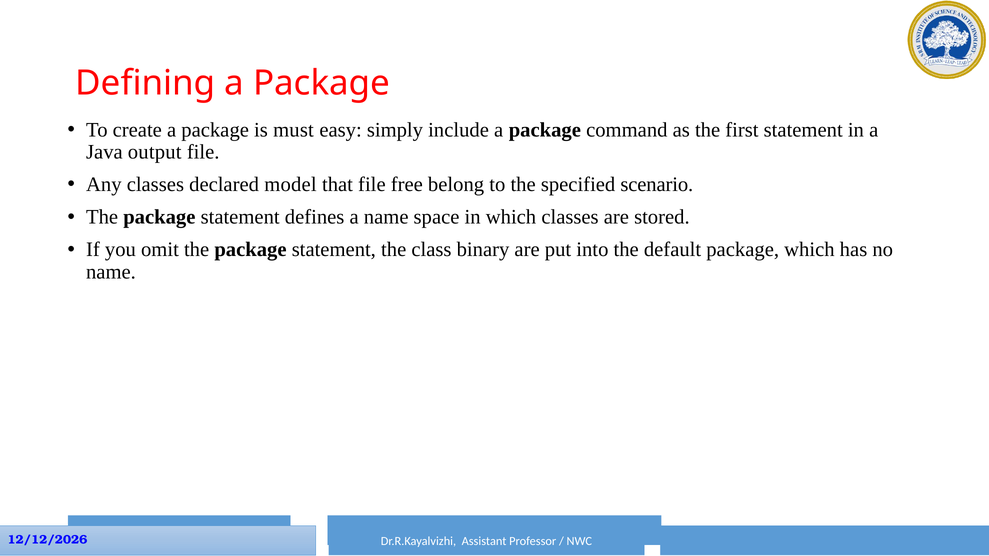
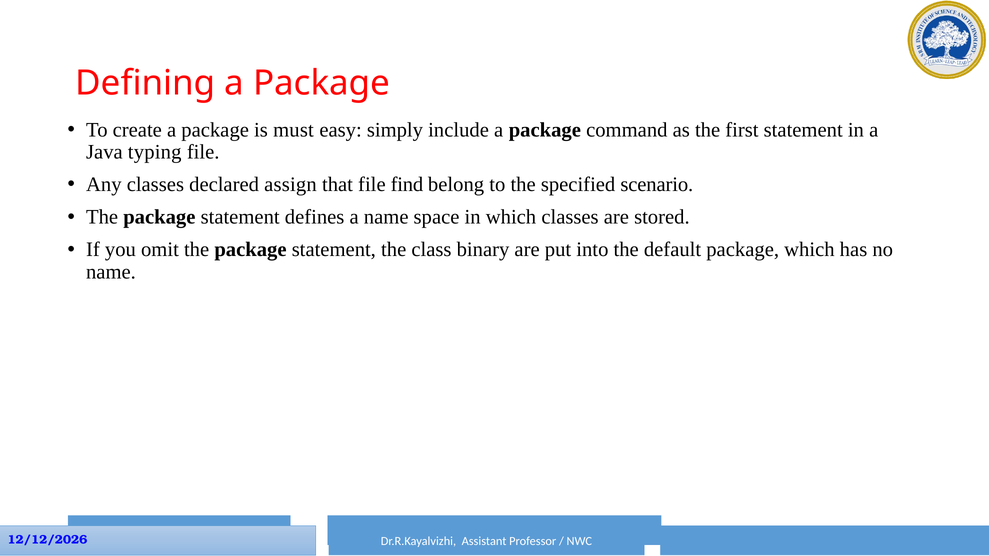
output: output -> typing (155, 152)
model: model -> assign (290, 185)
free: free -> find (407, 185)
